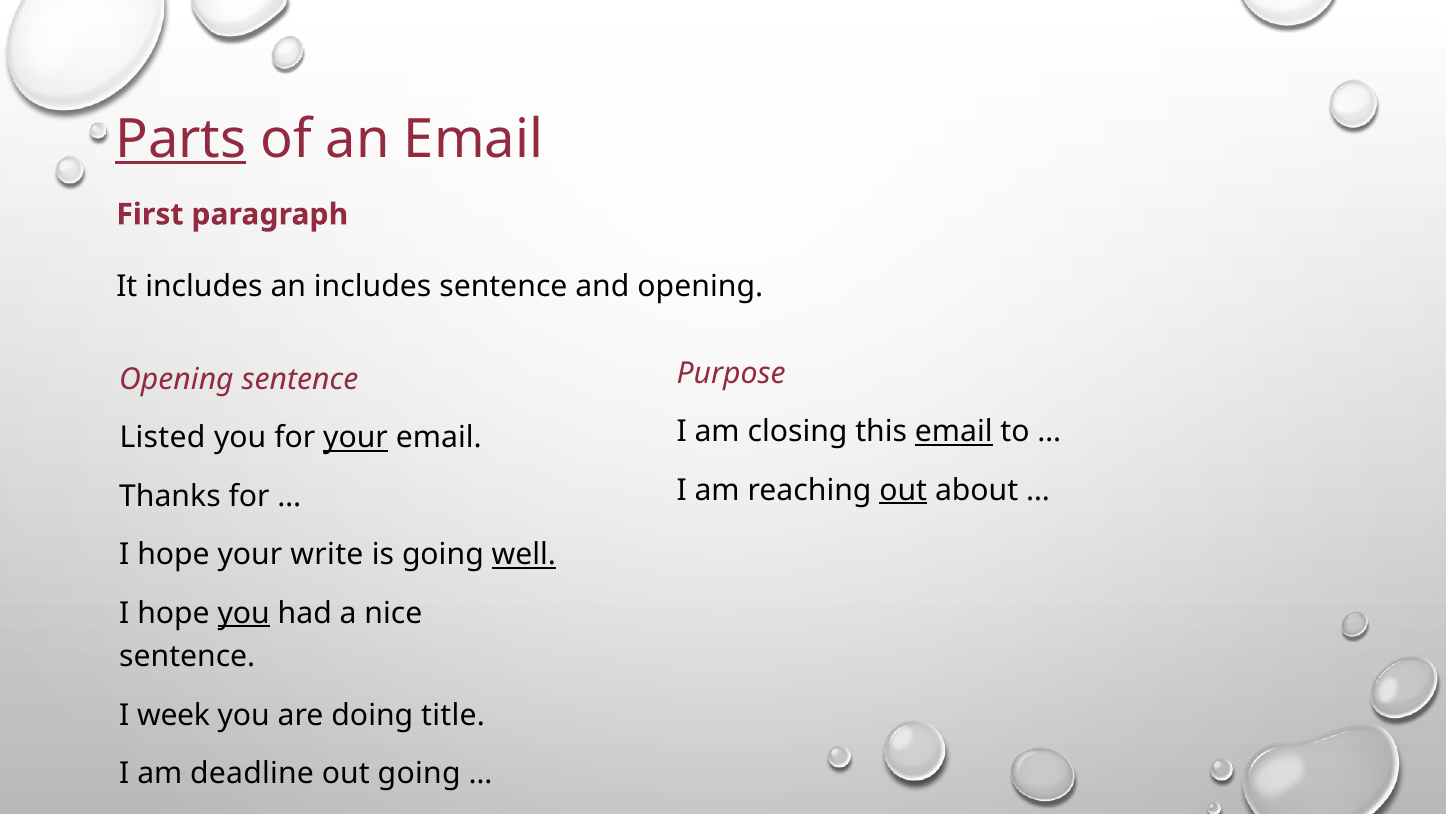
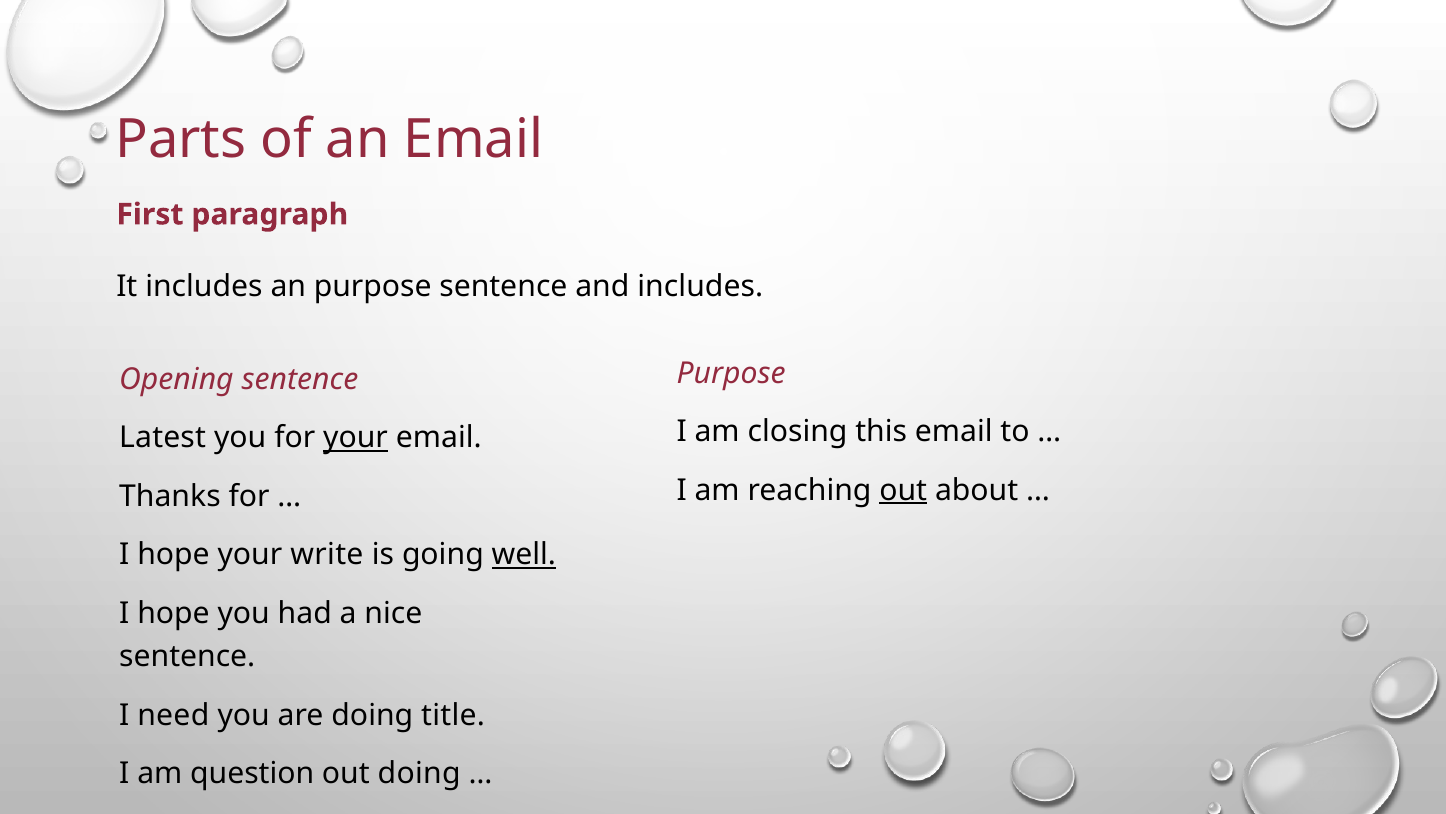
Parts underline: present -> none (181, 139)
an includes: includes -> purpose (373, 287)
and opening: opening -> includes (700, 287)
email underline: present -> none (954, 431)
Listed: Listed -> Latest (163, 437)
you underline: present -> none (244, 613)
week: week -> need (173, 715)
deadline: deadline -> question (252, 773)
out going: going -> doing (419, 773)
